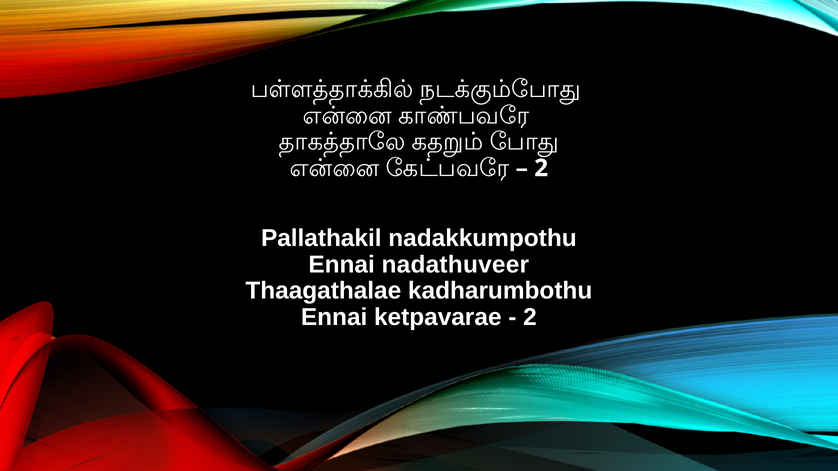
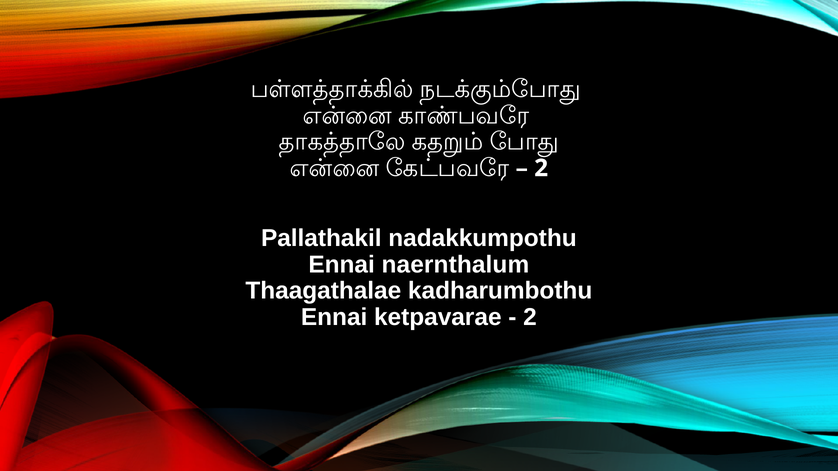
nadathuveer: nadathuveer -> naernthalum (455, 265)
